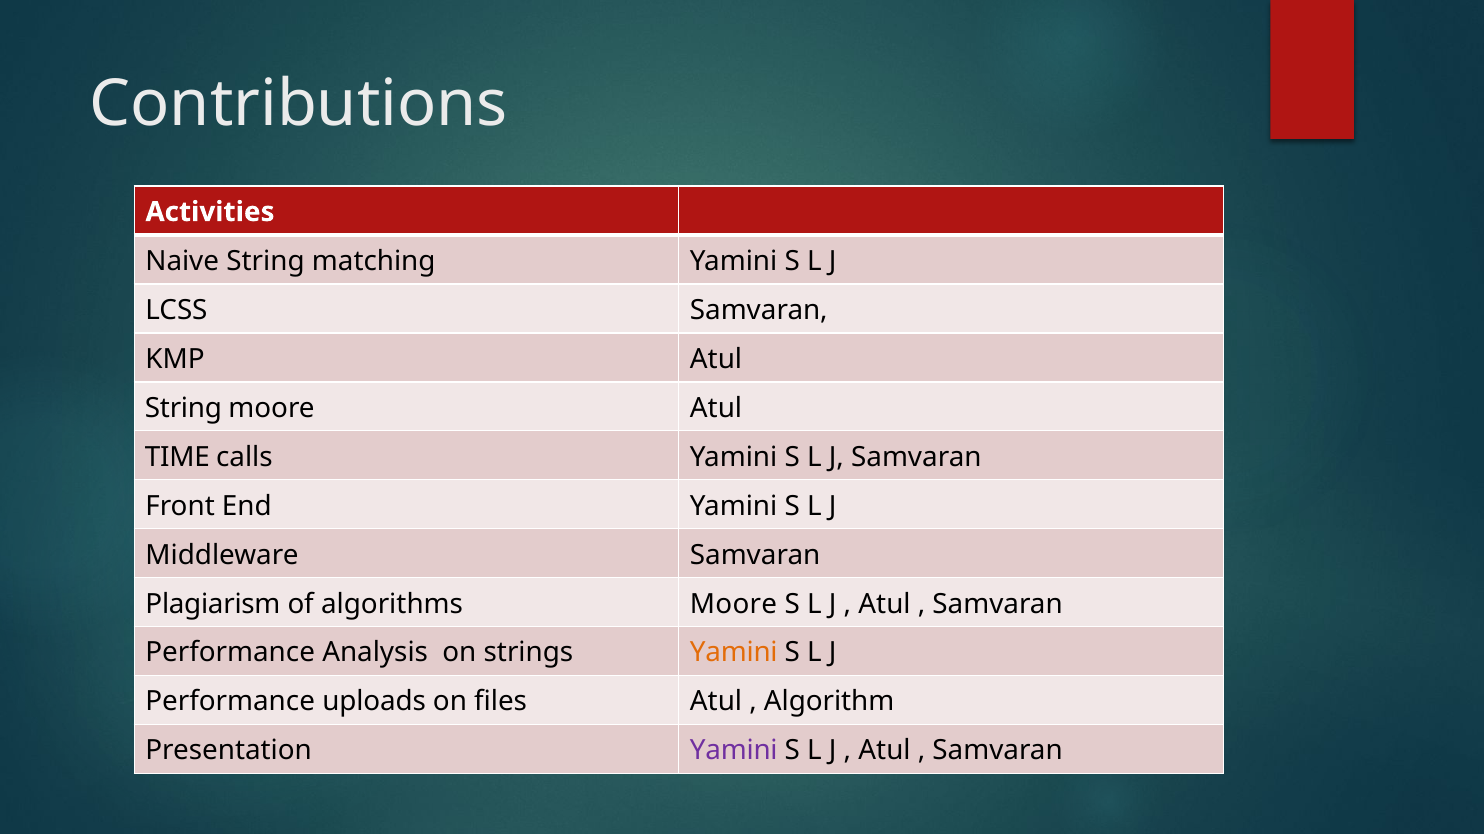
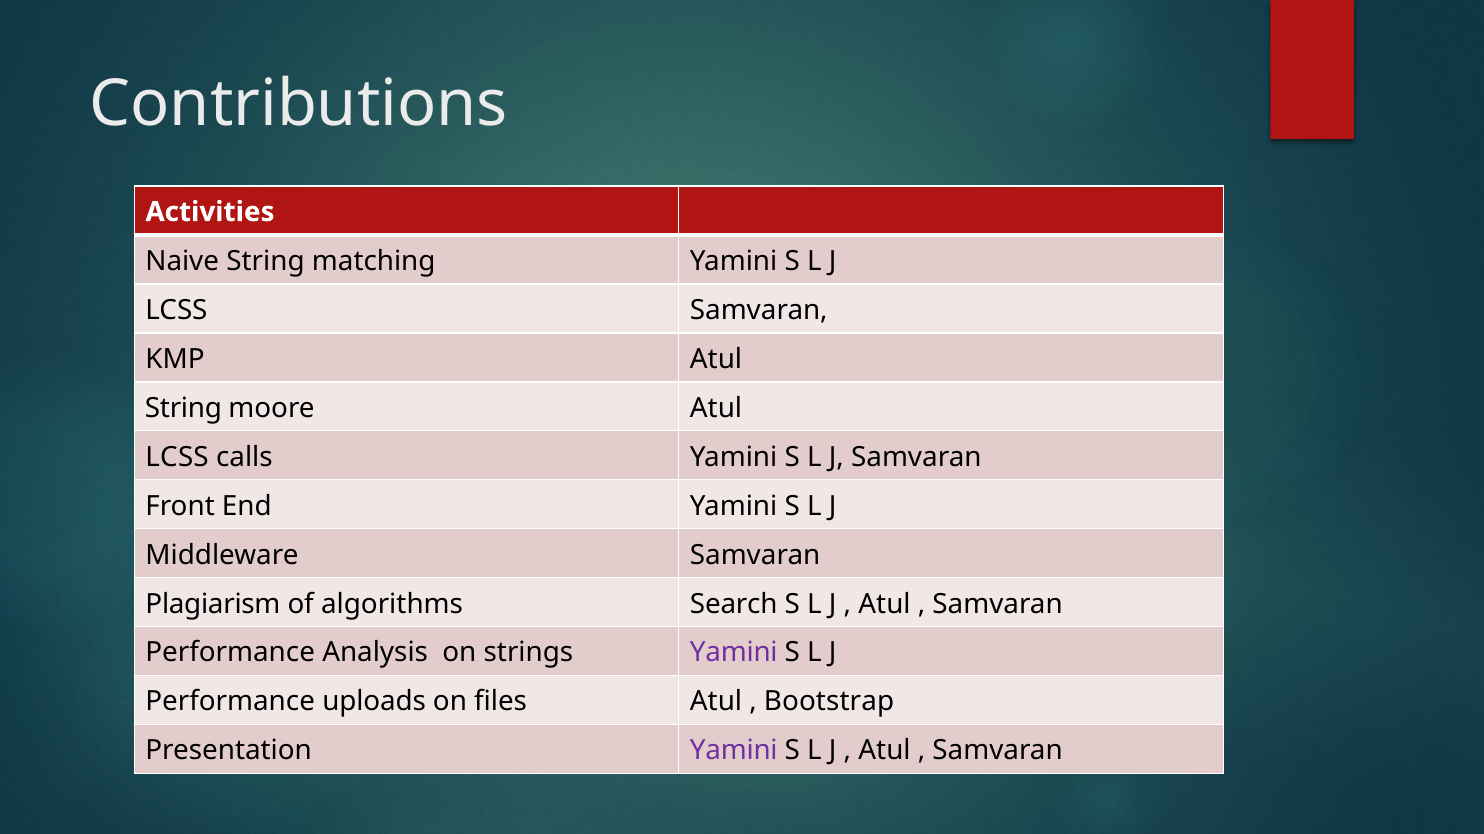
TIME: TIME -> LCSS (177, 457)
algorithms Moore: Moore -> Search (734, 604)
Yamini colour: orange -> purple (734, 653)
Algorithm: Algorithm -> Bootstrap (829, 702)
